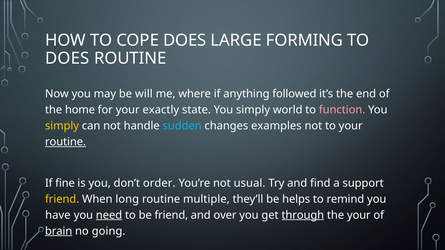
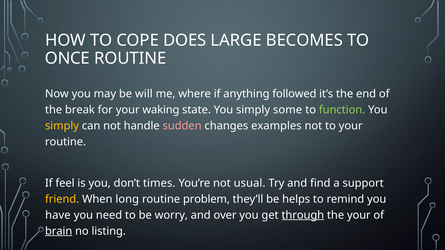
FORMING: FORMING -> BECOMES (304, 40)
DOES: DOES -> ONCE (67, 58)
home: home -> break (80, 110)
exactly: exactly -> waking (161, 110)
world: world -> some (288, 110)
function colour: pink -> light green (342, 110)
sudden colour: light blue -> pink (182, 126)
routine underline: present -> none (65, 142)
fine: fine -> feel (65, 183)
order: order -> times (159, 183)
multiple: multiple -> problem (206, 199)
need underline: present -> none (109, 215)
be friend: friend -> worry (171, 215)
going: going -> listing (109, 231)
